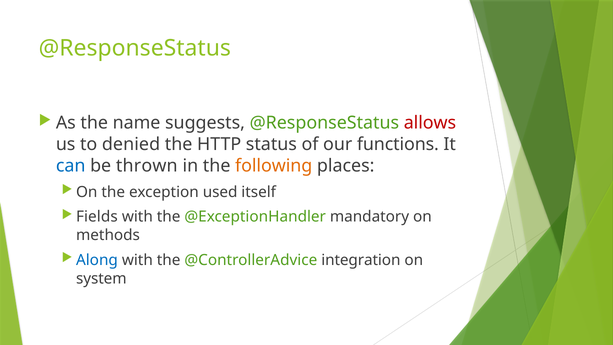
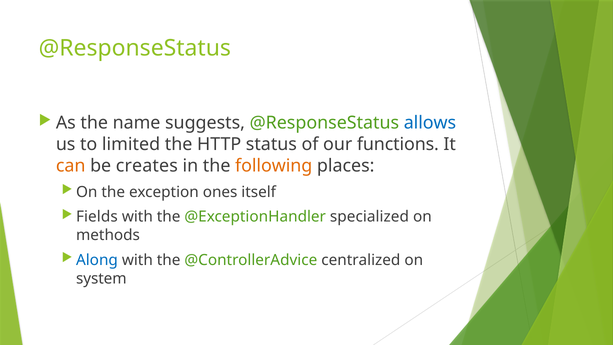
allows colour: red -> blue (430, 123)
denied: denied -> limited (131, 144)
can colour: blue -> orange (71, 166)
thrown: thrown -> creates (147, 166)
used: used -> ones (220, 192)
mandatory: mandatory -> specialized (369, 217)
integration: integration -> centralized (361, 260)
